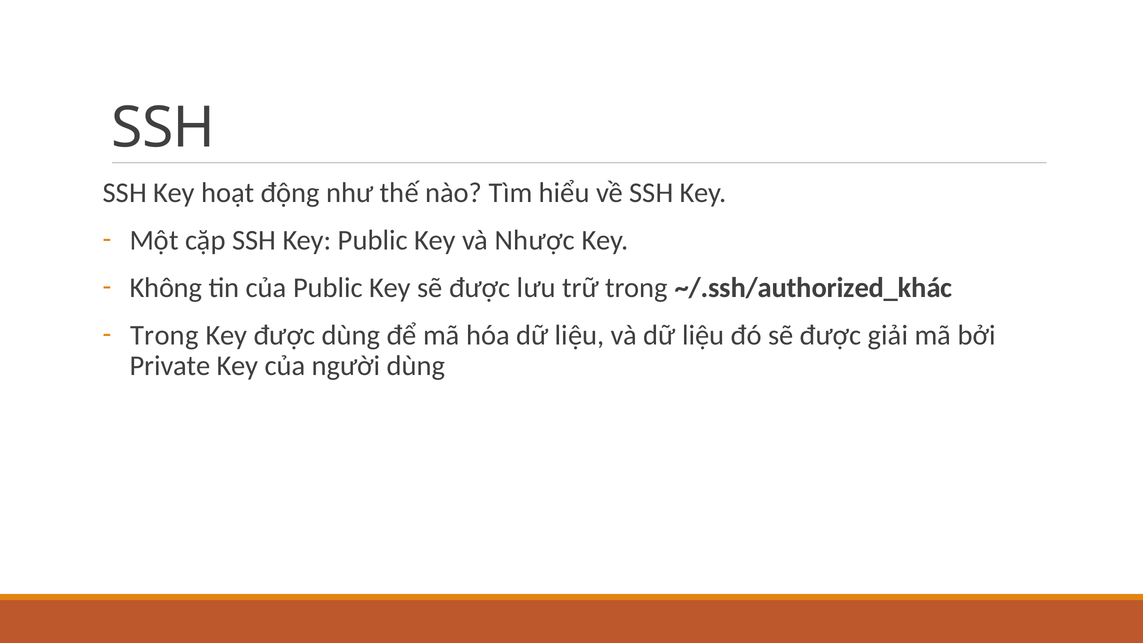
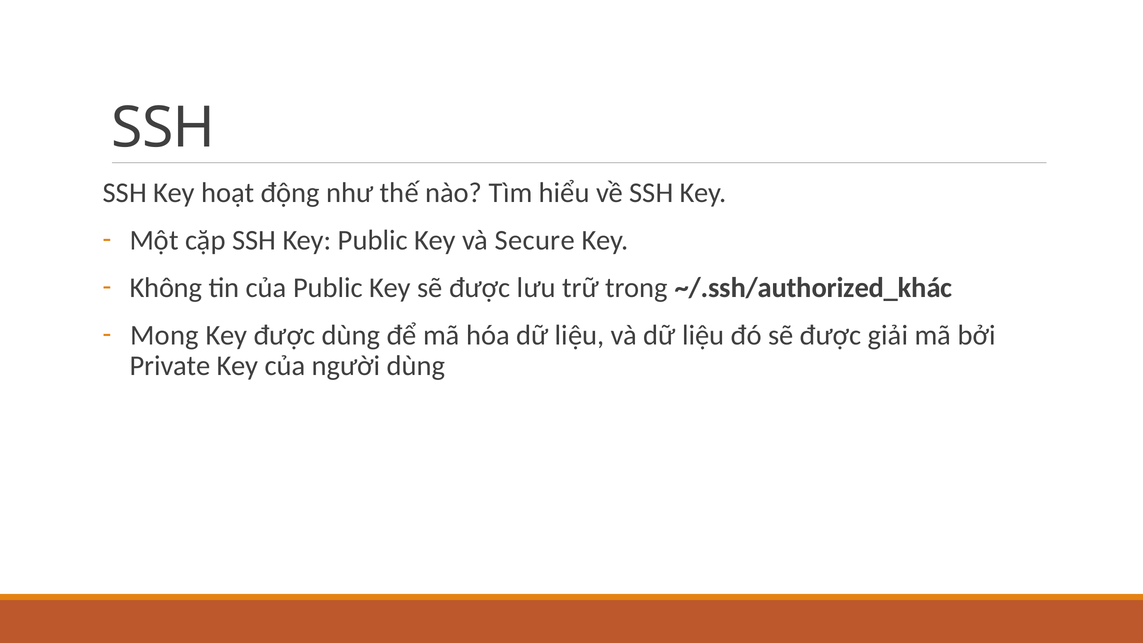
Nhược: Nhược -> Secure (535, 240)
Trong: Trong -> Mong (164, 335)
